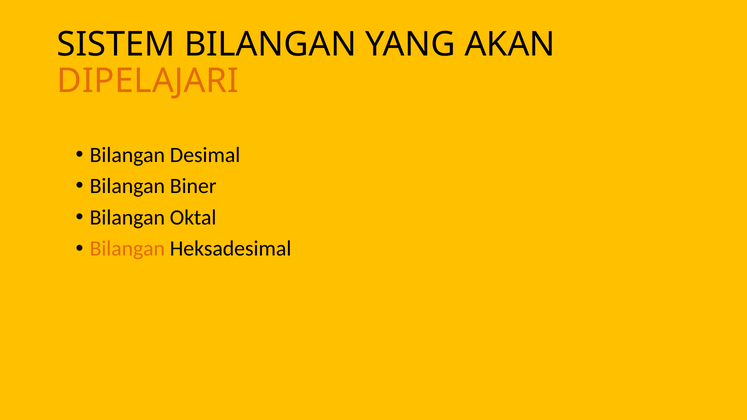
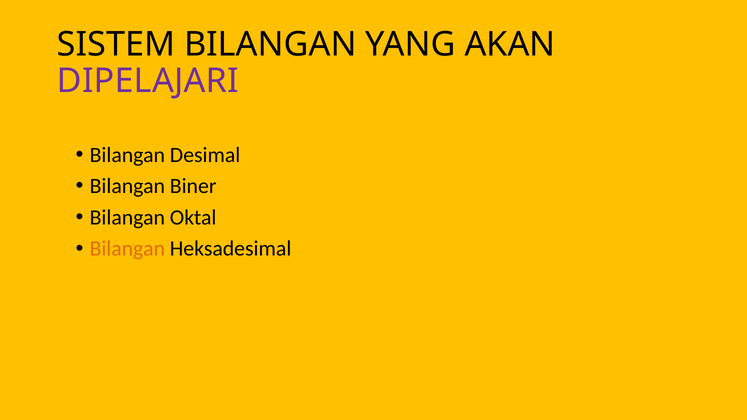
DIPELAJARI colour: orange -> purple (148, 81)
